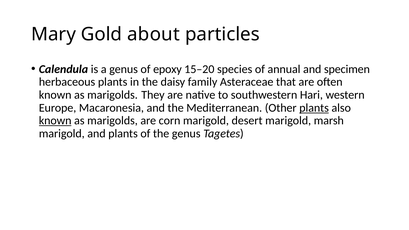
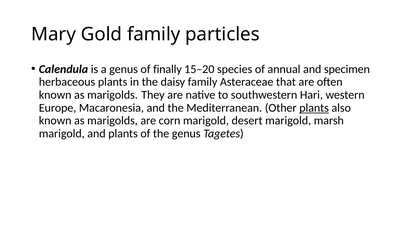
Gold about: about -> family (154, 34)
epoxy: epoxy -> finally (167, 69)
known underline: present -> none (55, 121)
